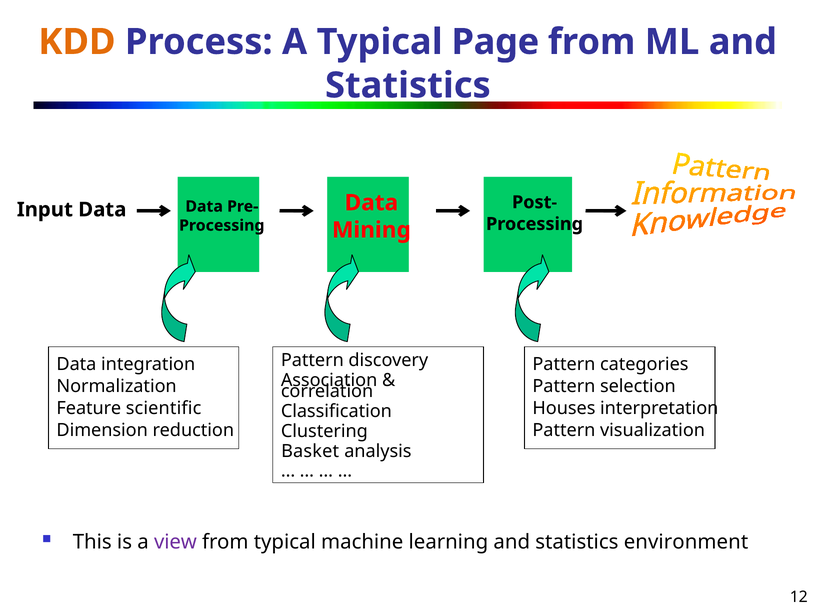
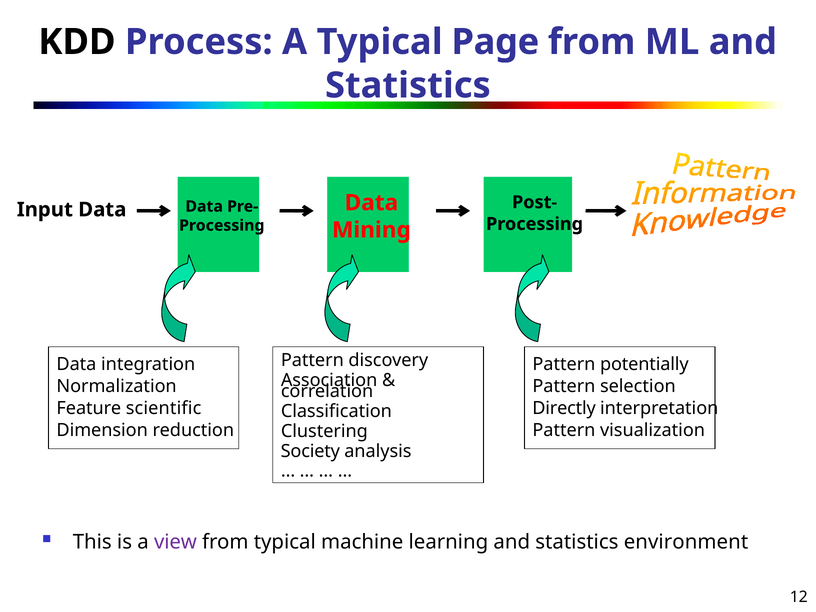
KDD colour: orange -> black (77, 42)
categories: categories -> potentially (644, 364)
Houses: Houses -> Directly (564, 408)
Basket: Basket -> Society (310, 451)
